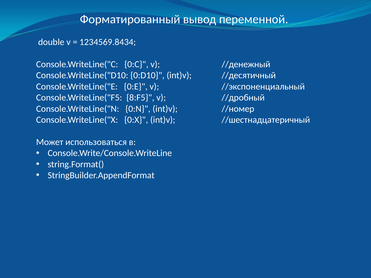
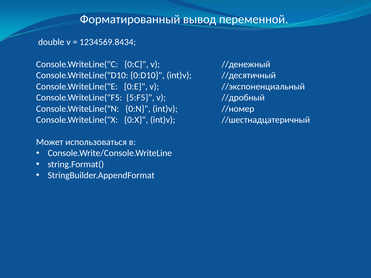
8:F5: 8:F5 -> 5:F5 (140, 98)
